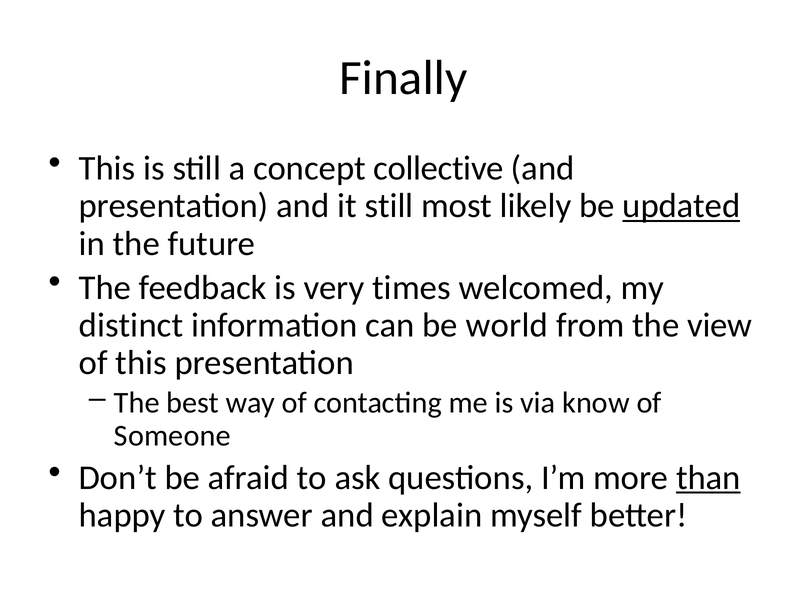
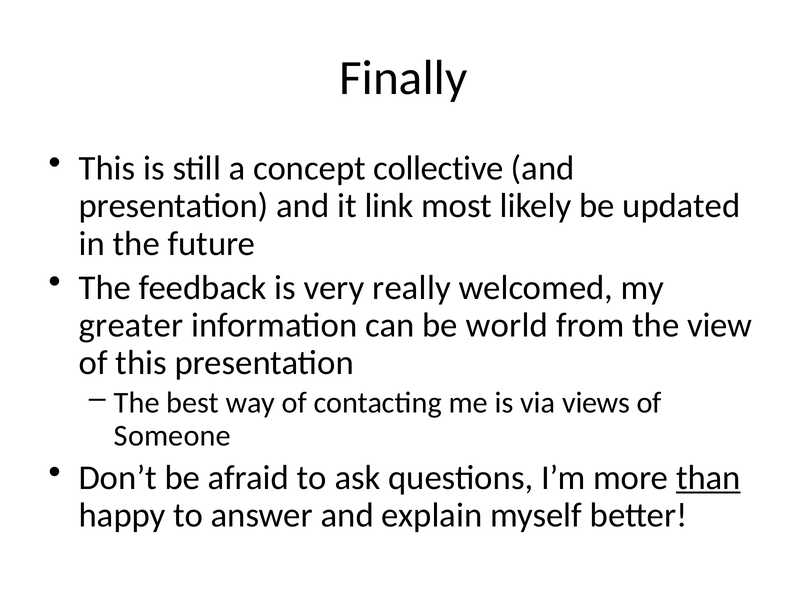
it still: still -> link (389, 206)
updated underline: present -> none (681, 206)
times: times -> really (412, 288)
distinct: distinct -> greater (131, 325)
know: know -> views (596, 403)
